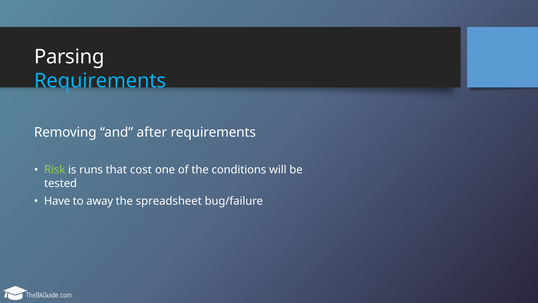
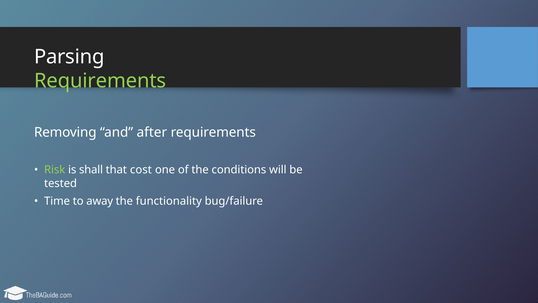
Requirements colour: light blue -> light green (100, 81)
runs: runs -> shall (91, 170)
Have: Have -> Time (57, 201)
spreadsheet: spreadsheet -> functionality (169, 201)
